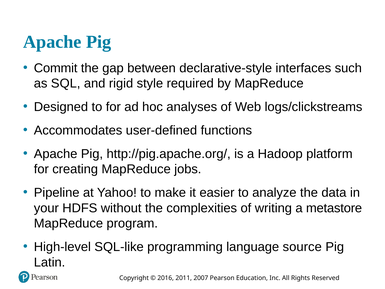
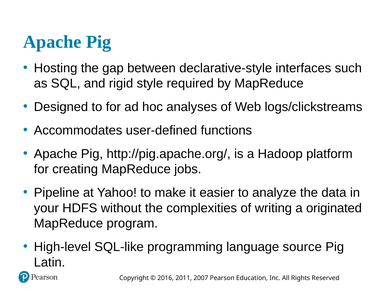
Commit: Commit -> Hosting (56, 68)
metastore: metastore -> originated (334, 208)
